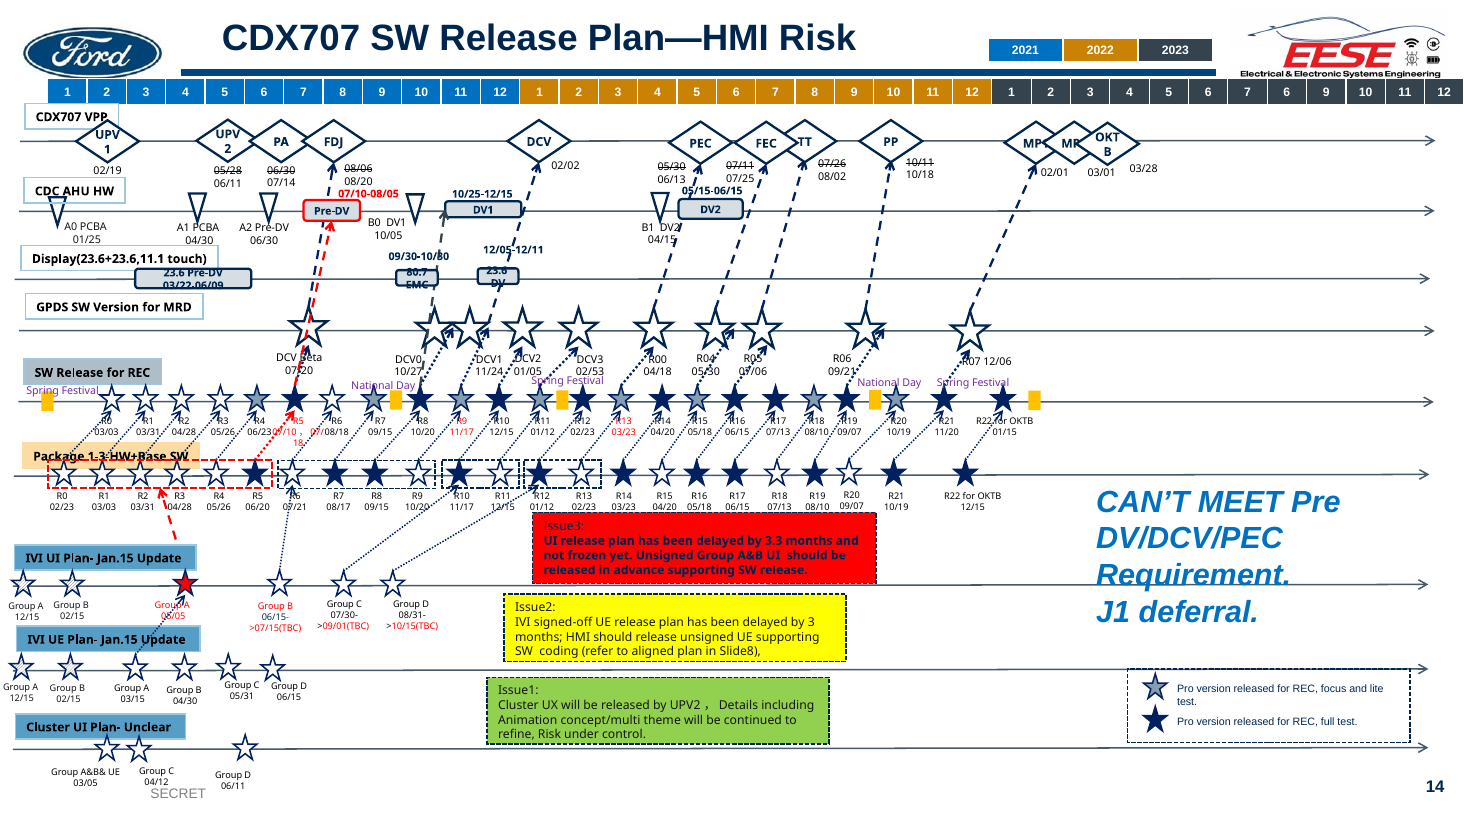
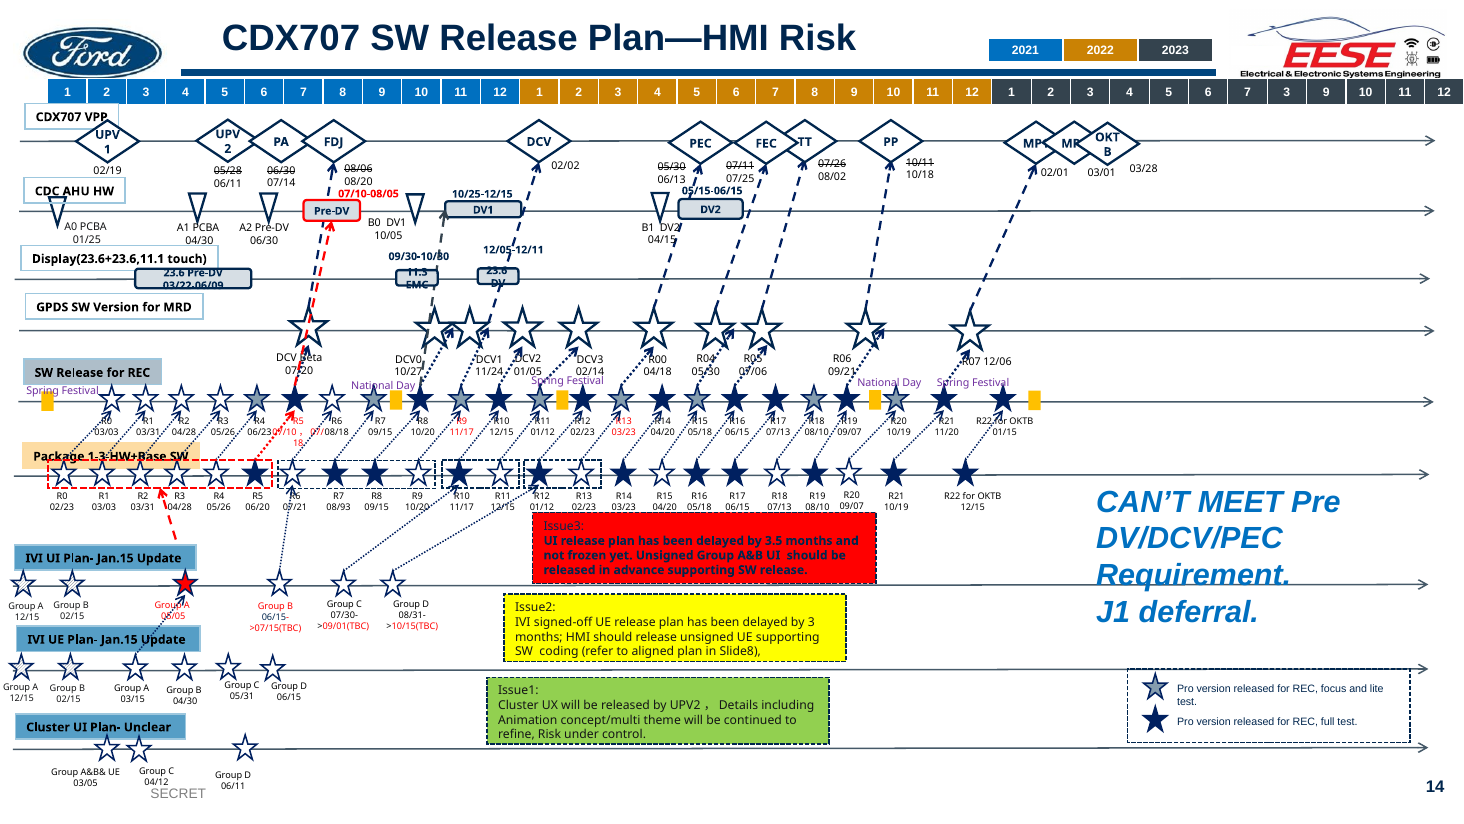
7 6: 6 -> 3 (1287, 92)
80.7: 80.7 -> 11.3 (417, 272)
02/53: 02/53 -> 02/14 (590, 372)
08/17: 08/17 -> 08/93 (338, 507)
3.3: 3.3 -> 3.5 (774, 540)
